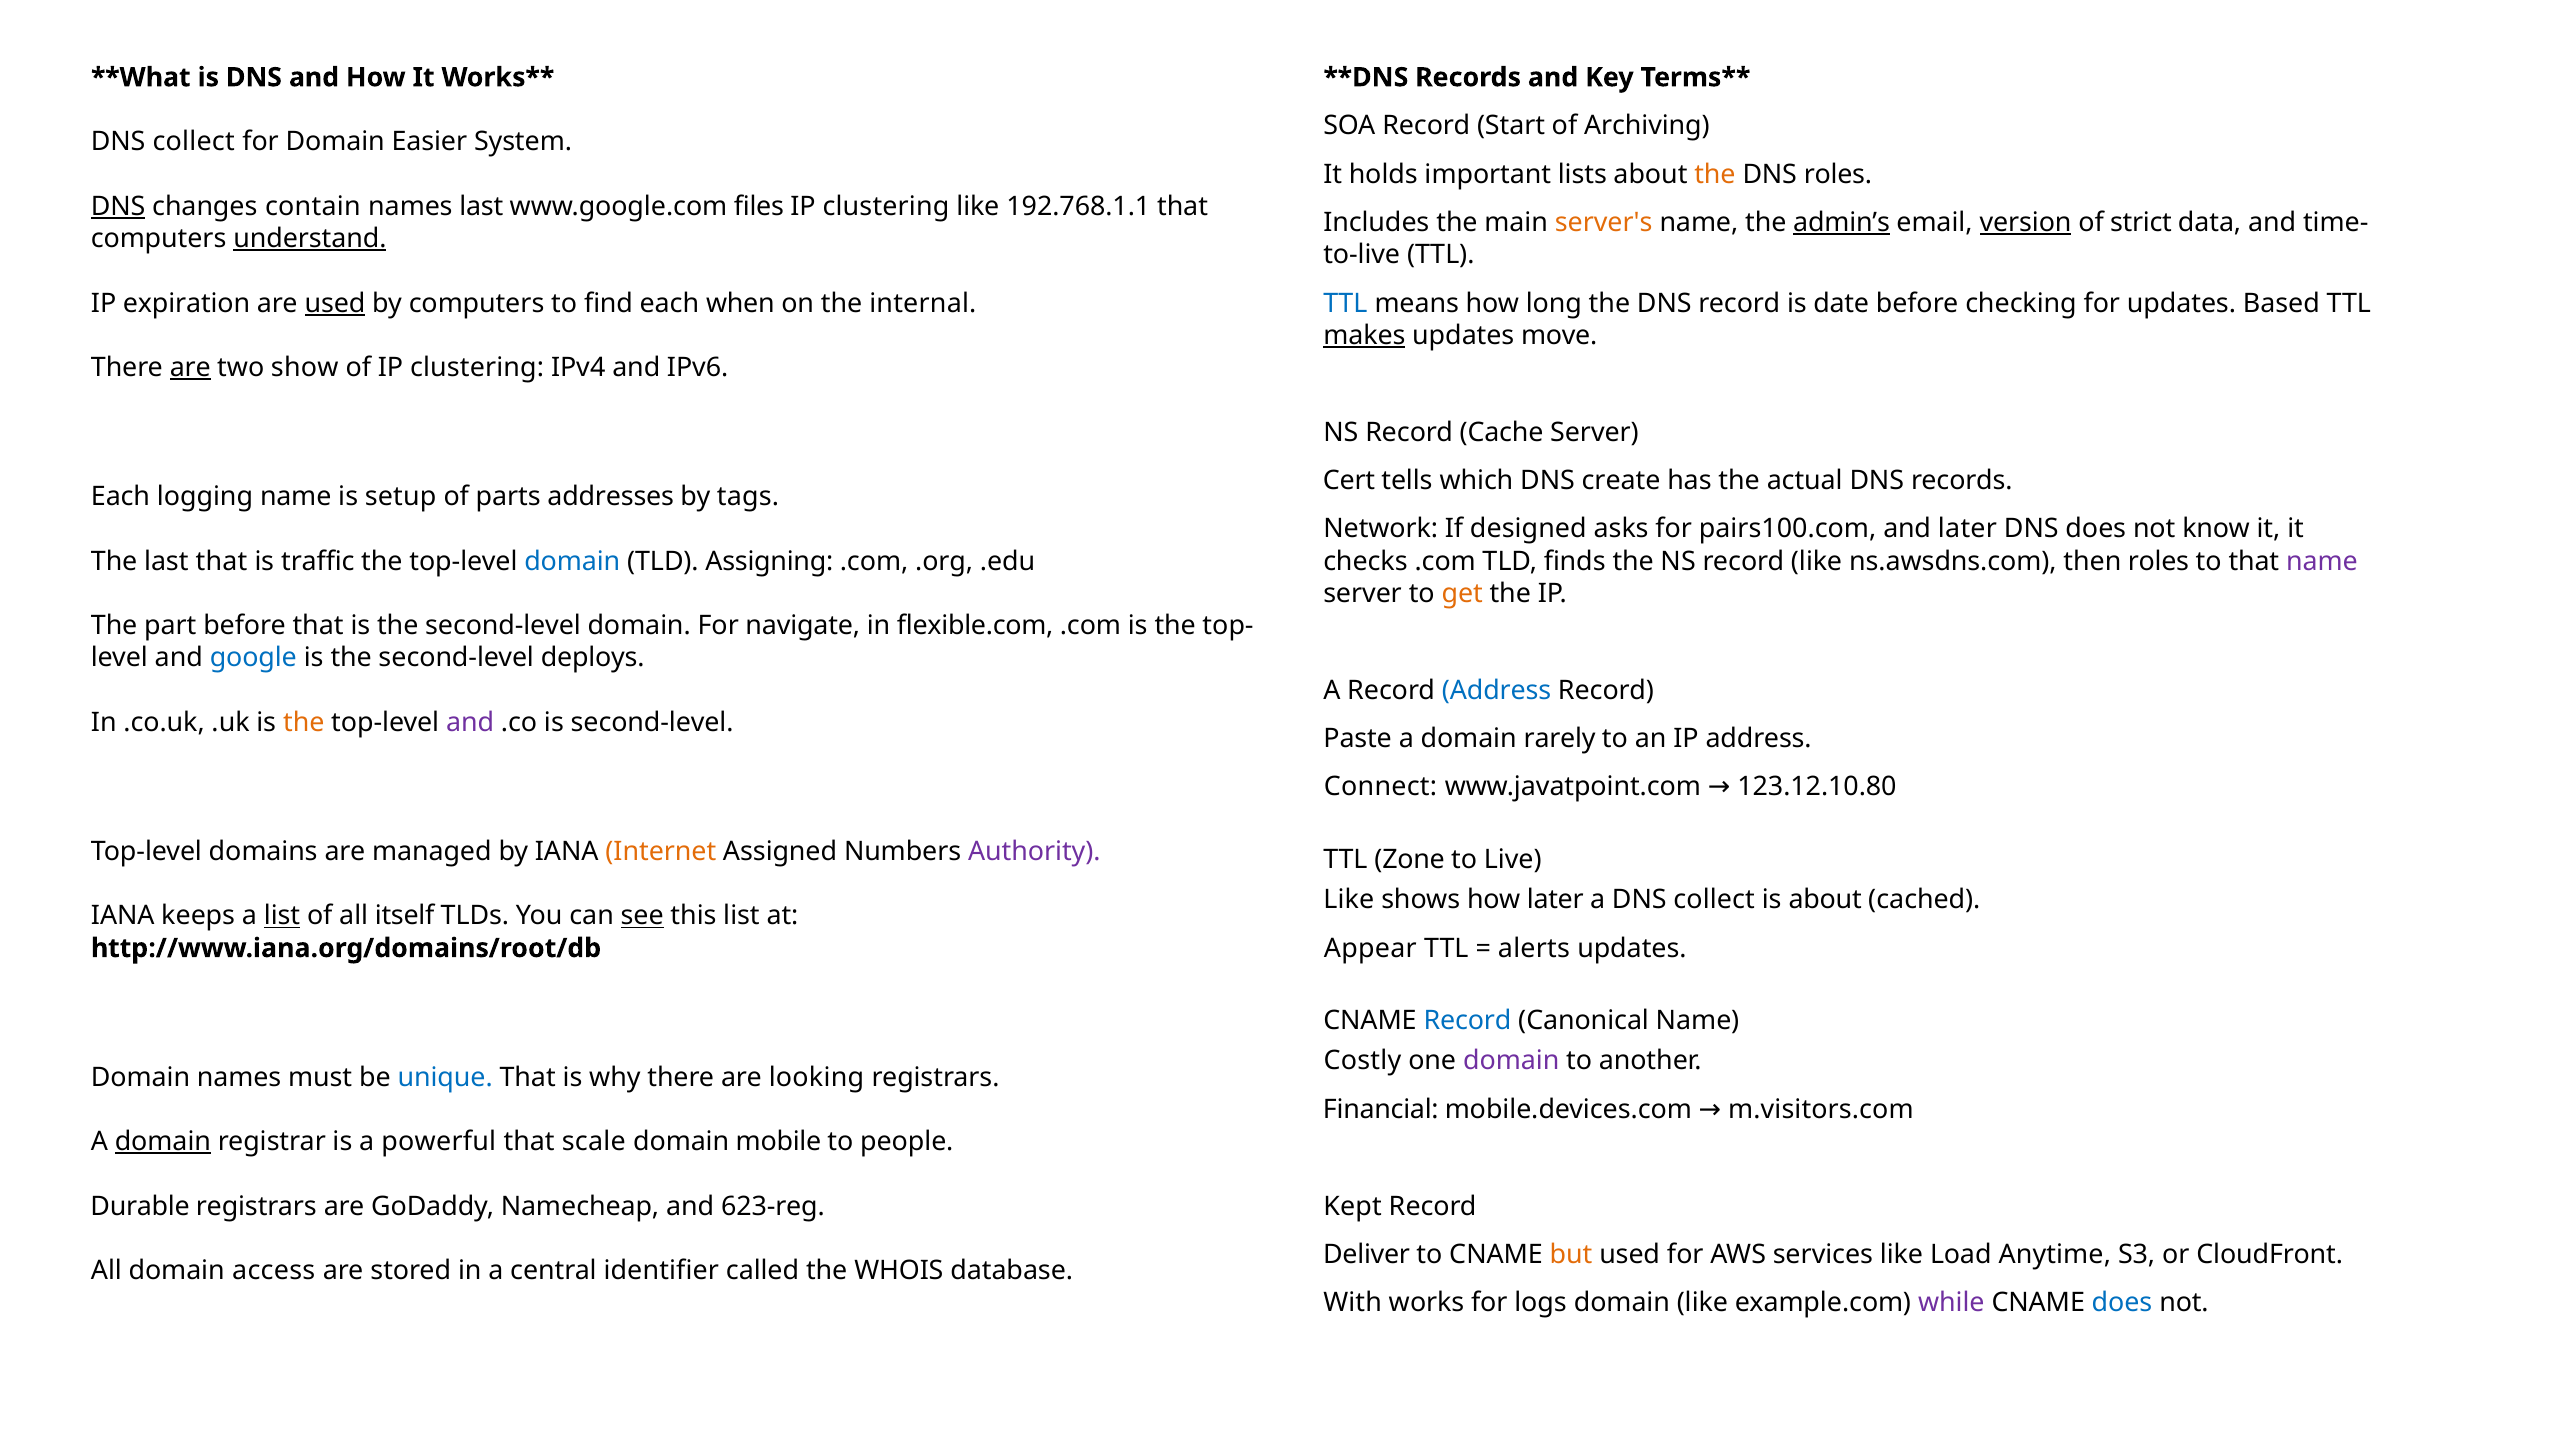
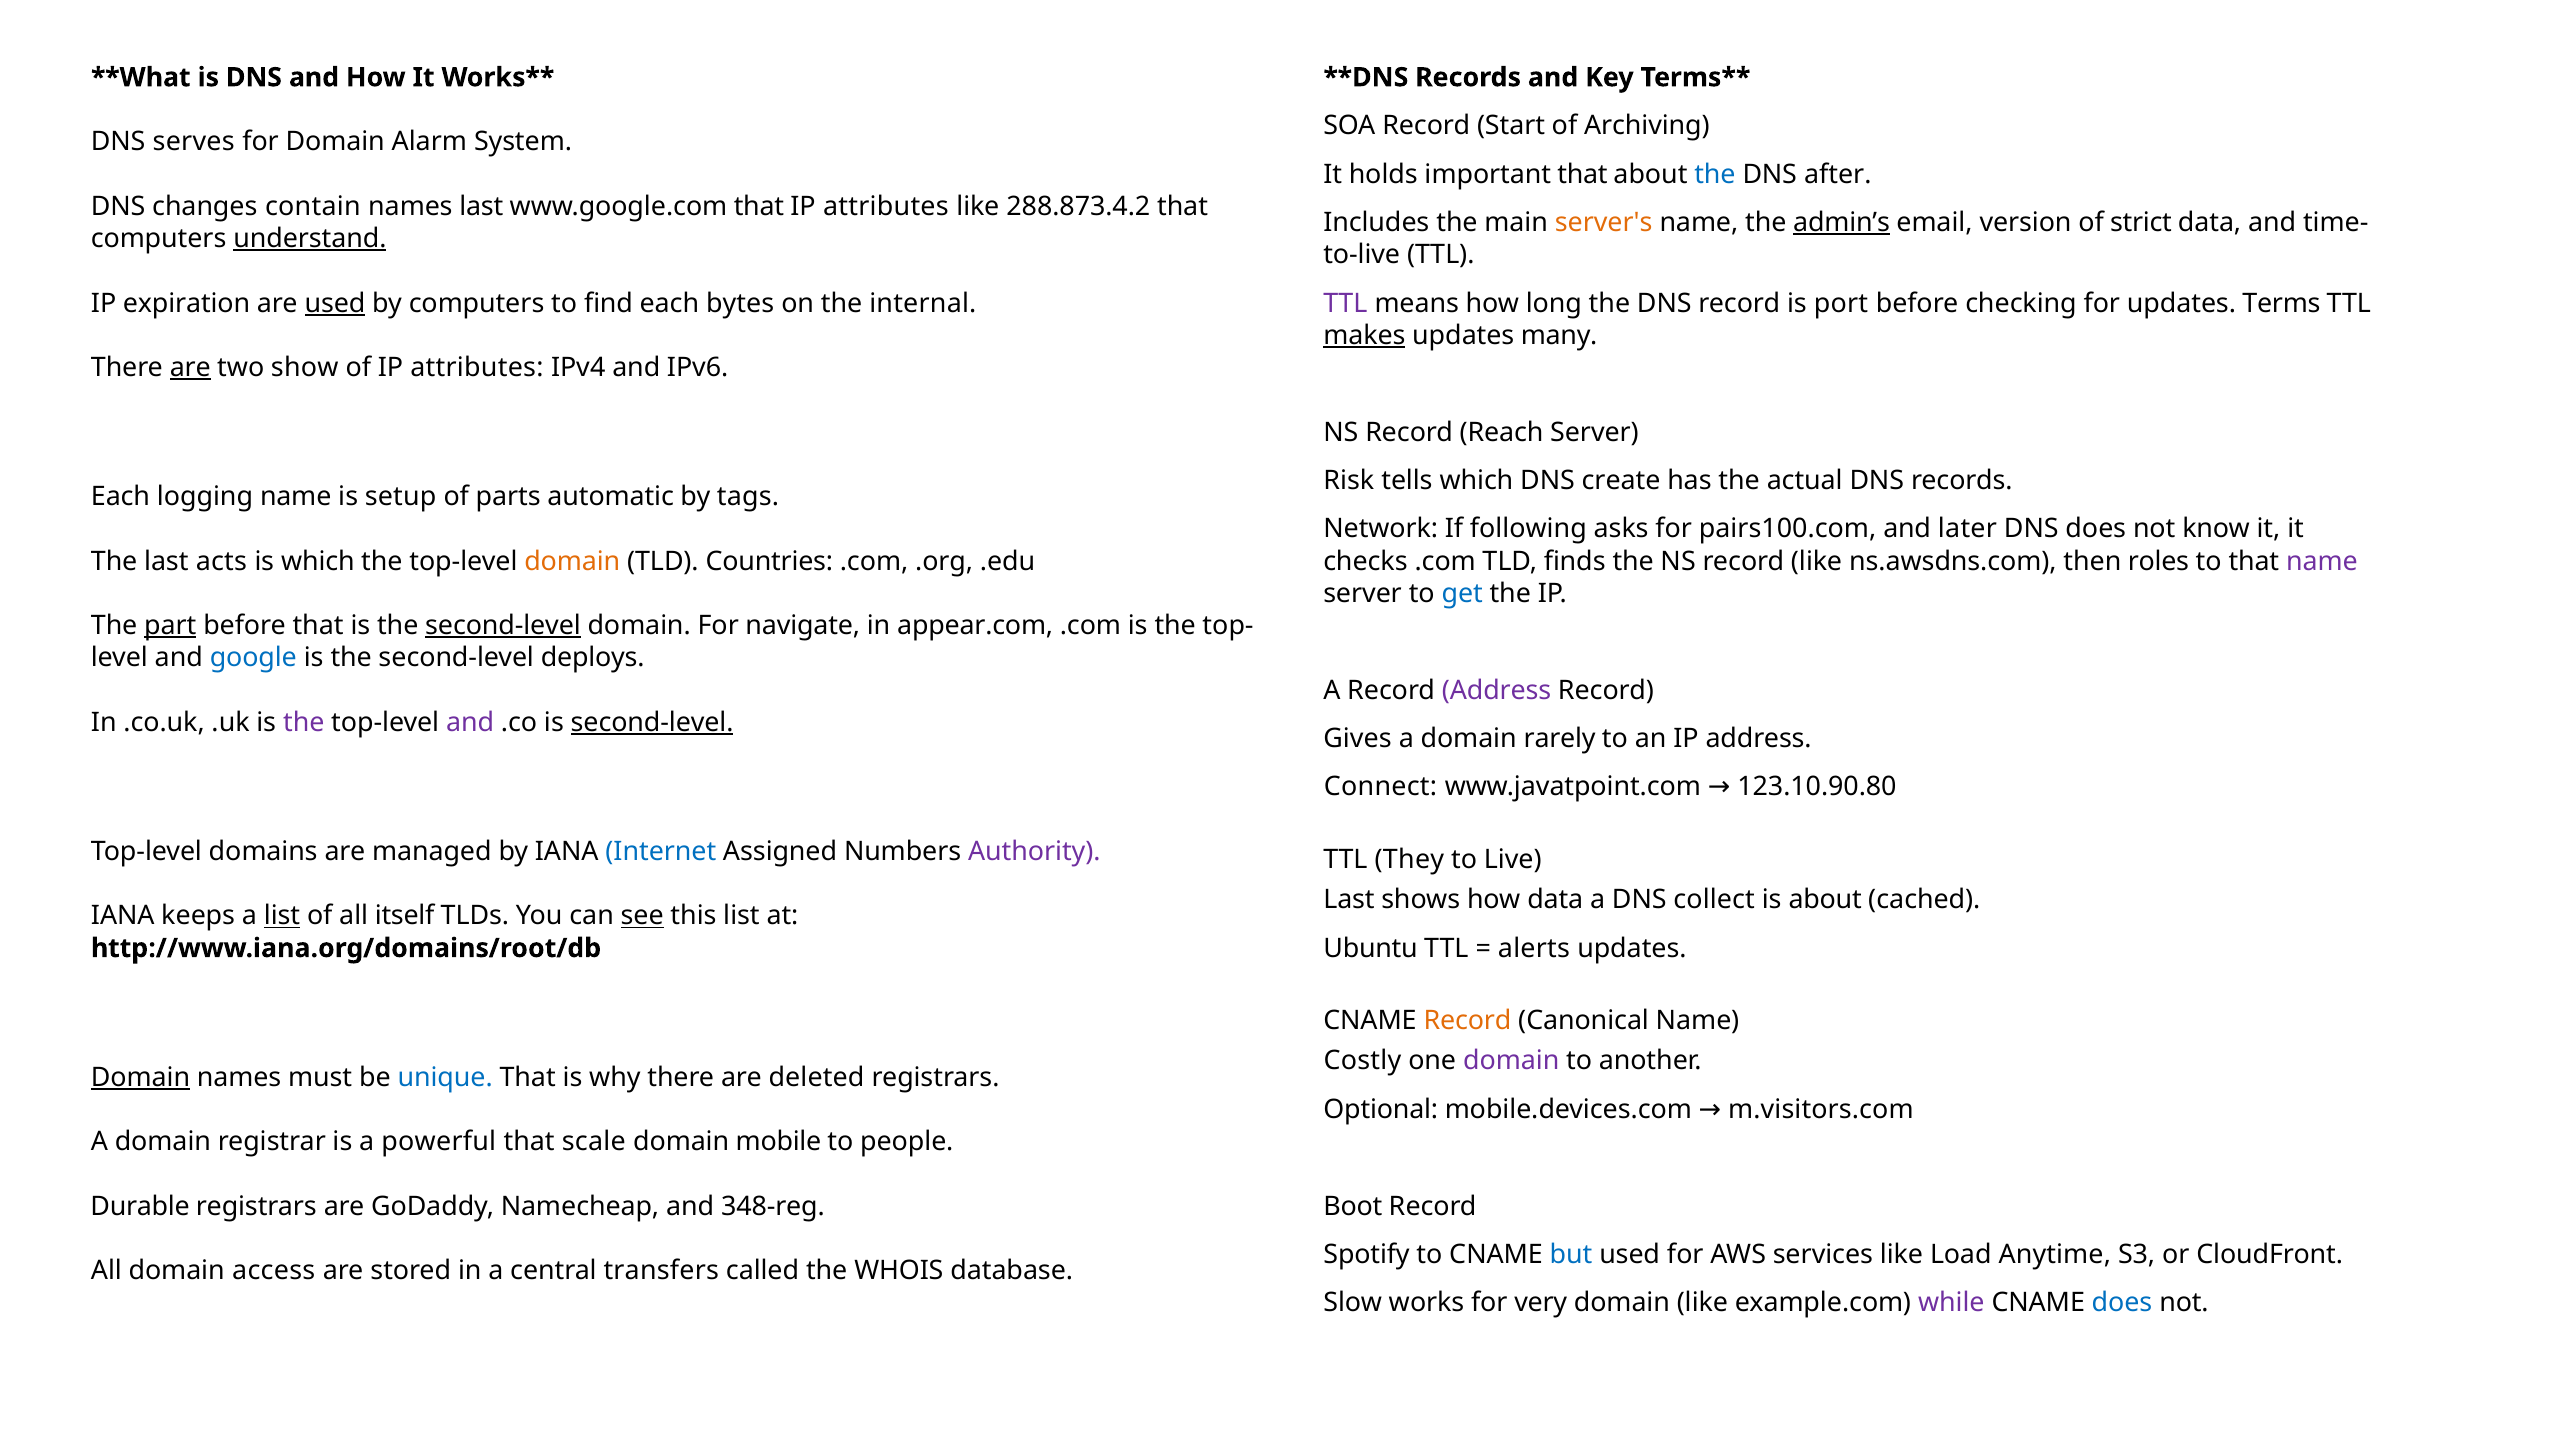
collect: collect -> serves (194, 142)
Easier: Easier -> Alarm (429, 142)
important lists: lists -> that (1582, 174)
the colour: orange -> blue (1715, 174)
DNS roles: roles -> after (1838, 174)
DNS underline: present -> none (118, 206)
www.google.com files: files -> that (759, 206)
clustering: clustering -> attributes (886, 206)
192.768.1.1: 192.768.1.1 -> 288.873.4.2 (1078, 206)
version underline: present -> none (2026, 223)
when: when -> bytes (740, 303)
TTL colour: blue -> purple (1345, 303)
date: date -> port (1841, 303)
Based: Based -> Terms (2281, 303)
move: move -> many (1559, 335)
of IP clustering: clustering -> attributes (477, 368)
Cache: Cache -> Reach (1502, 432)
Cert: Cert -> Risk (1349, 481)
addresses: addresses -> automatic (611, 497)
designed: designed -> following (1528, 529)
last that: that -> acts (221, 561)
is traffic: traffic -> which (318, 561)
domain colour: blue -> orange (572, 561)
Assigning: Assigning -> Countries (769, 561)
get colour: orange -> blue (1462, 593)
part underline: none -> present (170, 626)
second-level underline: none -> present (503, 626)
flexible.com: flexible.com -> appear.com (975, 626)
Address colour: blue -> purple (1497, 690)
the colour: orange -> purple (304, 722)
second-level underline: none -> present (652, 722)
Paste: Paste -> Gives (1358, 739)
123.12.10.80: 123.12.10.80 -> 123.10.90.80 (1817, 787)
Internet colour: orange -> blue (661, 851)
Zone: Zone -> They (1409, 860)
Like: Like -> Last (1349, 900)
how later: later -> data (1555, 900)
Appear: Appear -> Ubuntu (1371, 948)
Record colour: blue -> orange (1468, 1021)
Domain underline: none -> present (141, 1077)
looking: looking -> deleted (817, 1077)
Financial: Financial -> Optional (1381, 1109)
domain underline: present -> none (163, 1142)
623-reg: 623-reg -> 348-reg (773, 1206)
Kept: Kept -> Boot (1353, 1206)
Deliver: Deliver -> Spotify (1367, 1255)
but colour: orange -> blue (1571, 1255)
identifier: identifier -> transfers (661, 1271)
With: With -> Slow (1353, 1303)
logs: logs -> very (1541, 1303)
